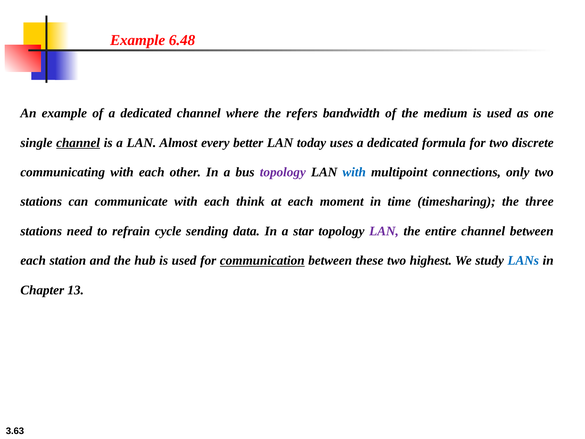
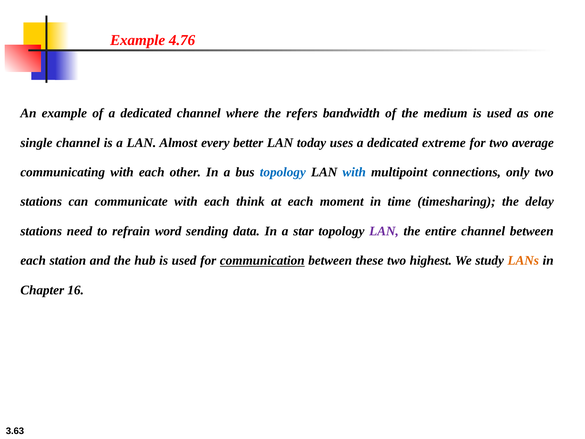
6.48: 6.48 -> 4.76 (182, 40)
channel underline: present -> none (78, 143)
formula: formula -> extreme (444, 143)
discrete: discrete -> average (533, 143)
topology colour: purple -> blue (283, 172)
three: three -> delay (540, 202)
cycle: cycle -> word (168, 231)
LANs colour: blue -> orange (523, 260)
13: 13 -> 16 (76, 290)
